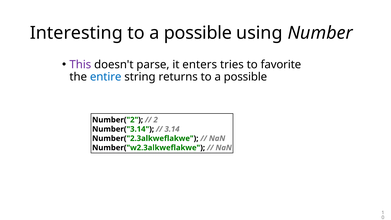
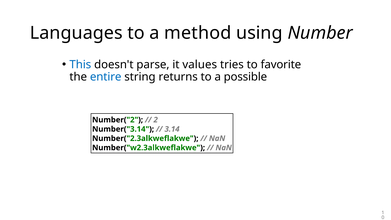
Interesting: Interesting -> Languages (76, 33)
possible: possible -> method (198, 33)
This colour: purple -> blue (80, 65)
enters: enters -> values (200, 65)
